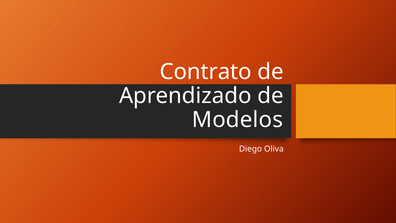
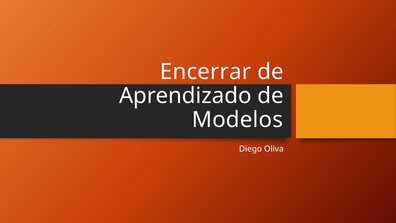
Contrato: Contrato -> Encerrar (205, 72)
